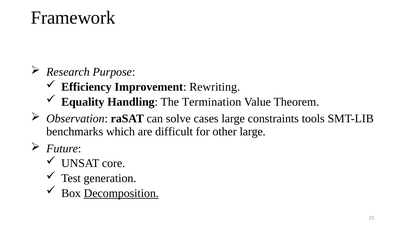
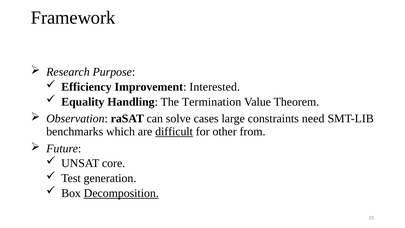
Rewriting: Rewriting -> Interested (215, 87)
tools: tools -> need (313, 119)
difficult underline: none -> present (174, 131)
other large: large -> from (253, 131)
